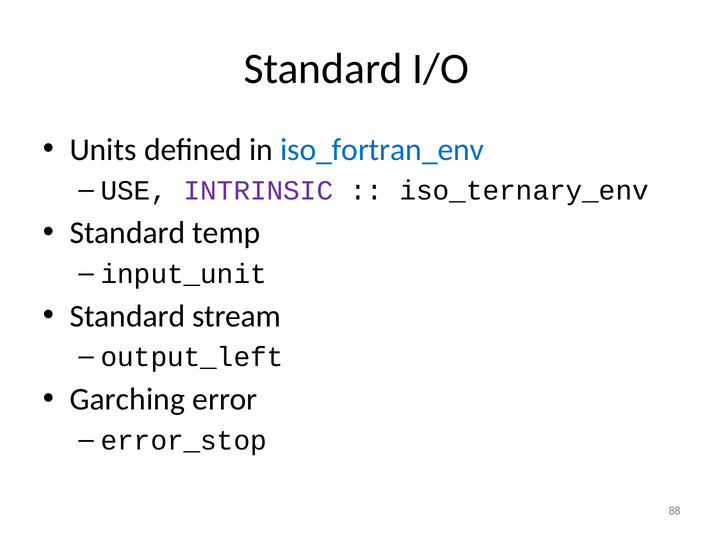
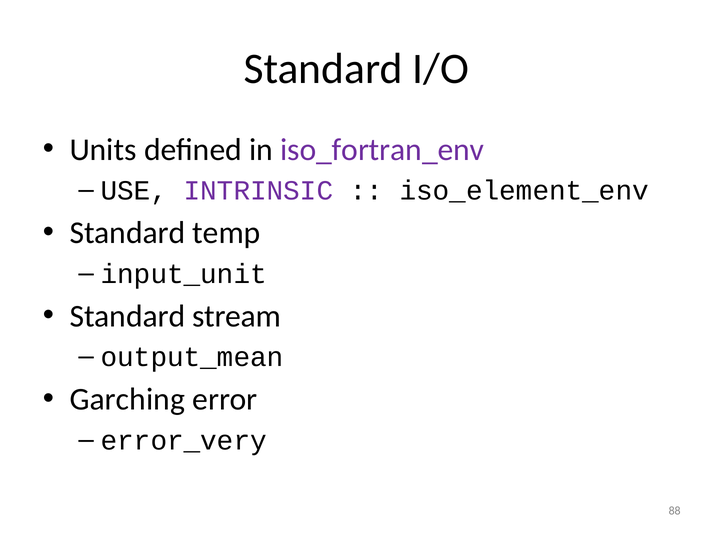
iso_fortran_env colour: blue -> purple (382, 150)
iso_ternary_env: iso_ternary_env -> iso_element_env (524, 191)
output_left: output_left -> output_mean (192, 357)
error_stop: error_stop -> error_very (184, 440)
